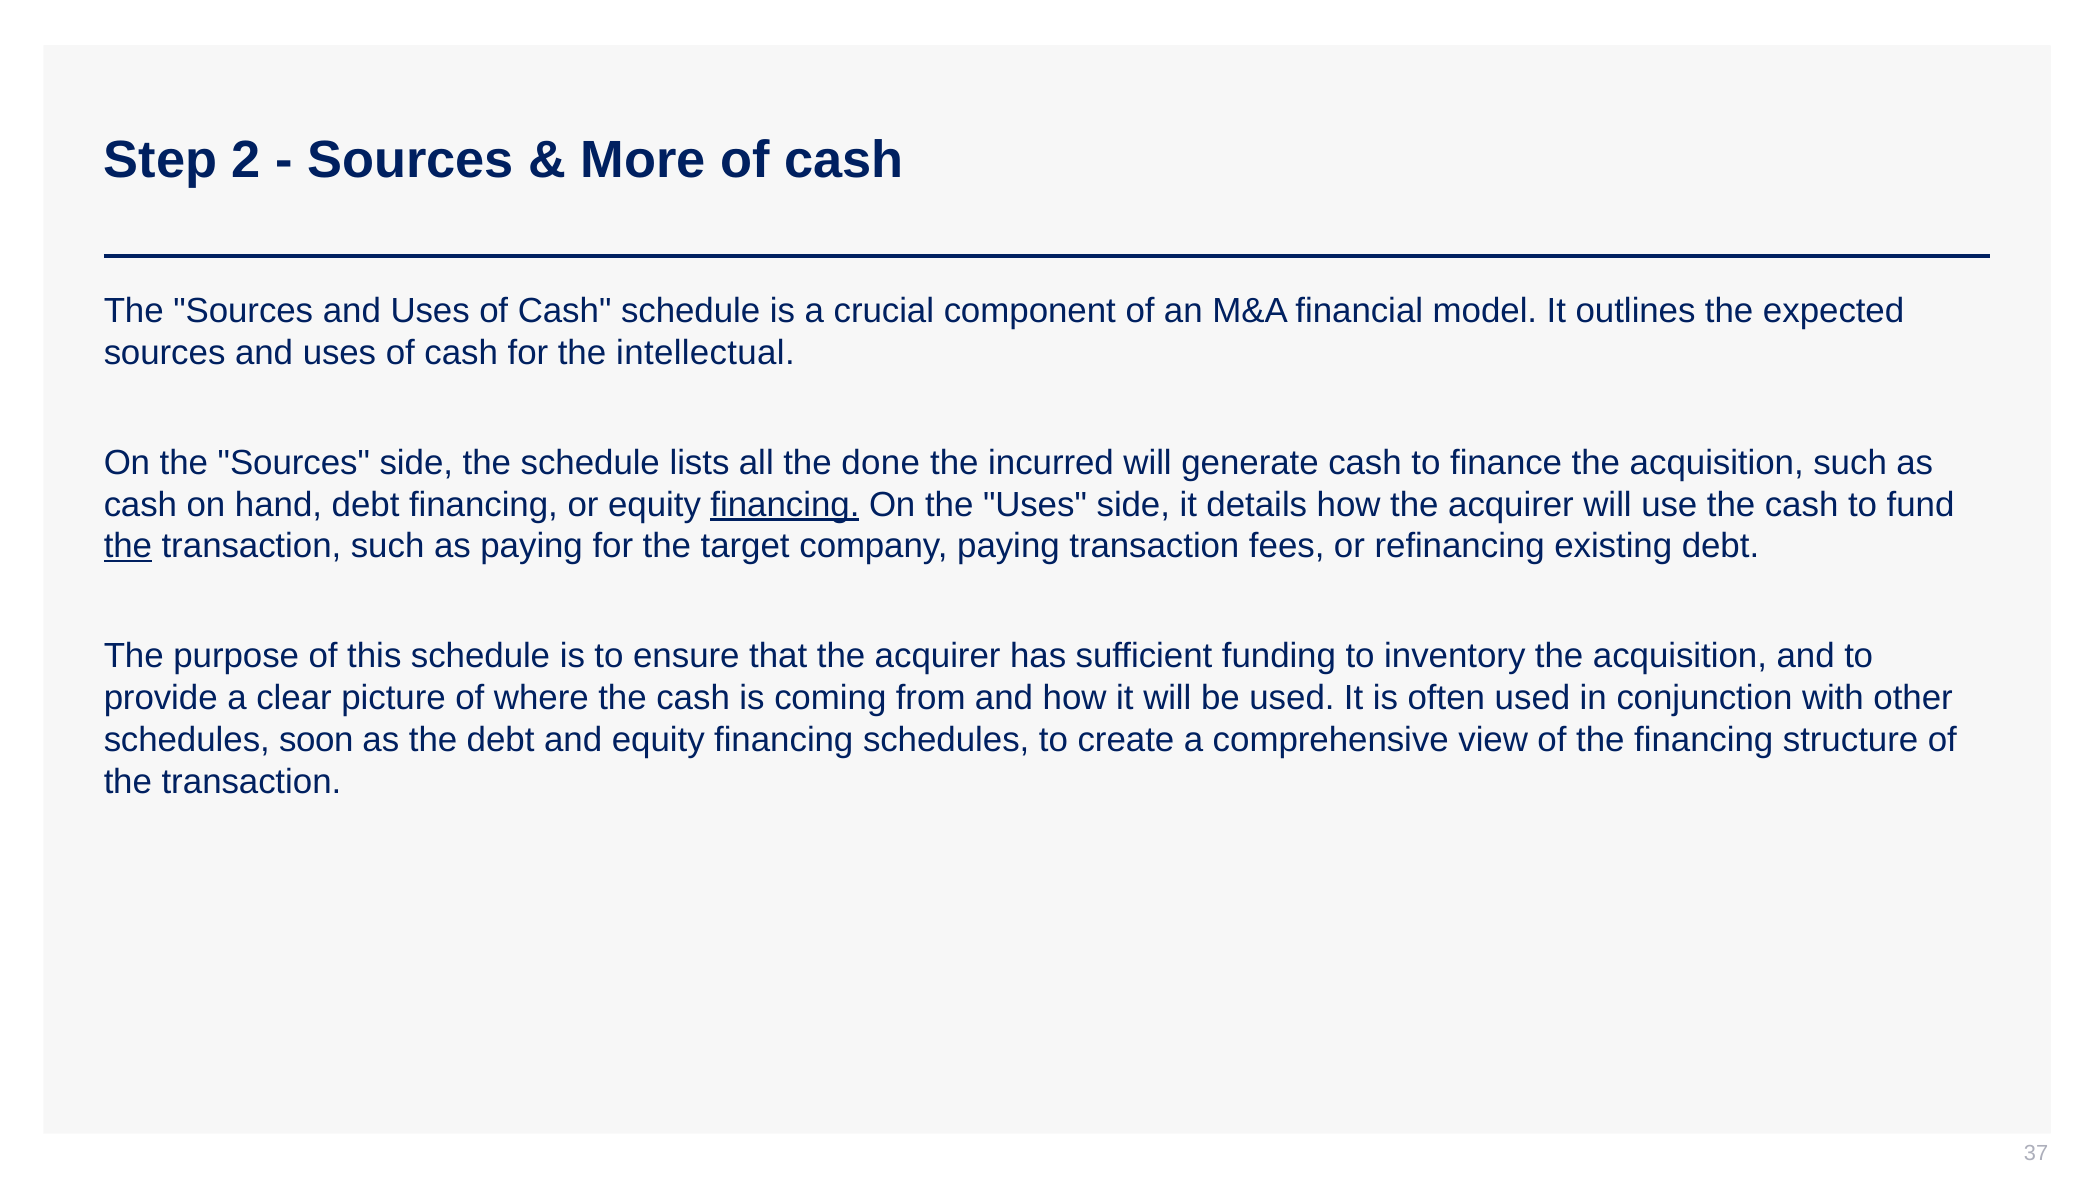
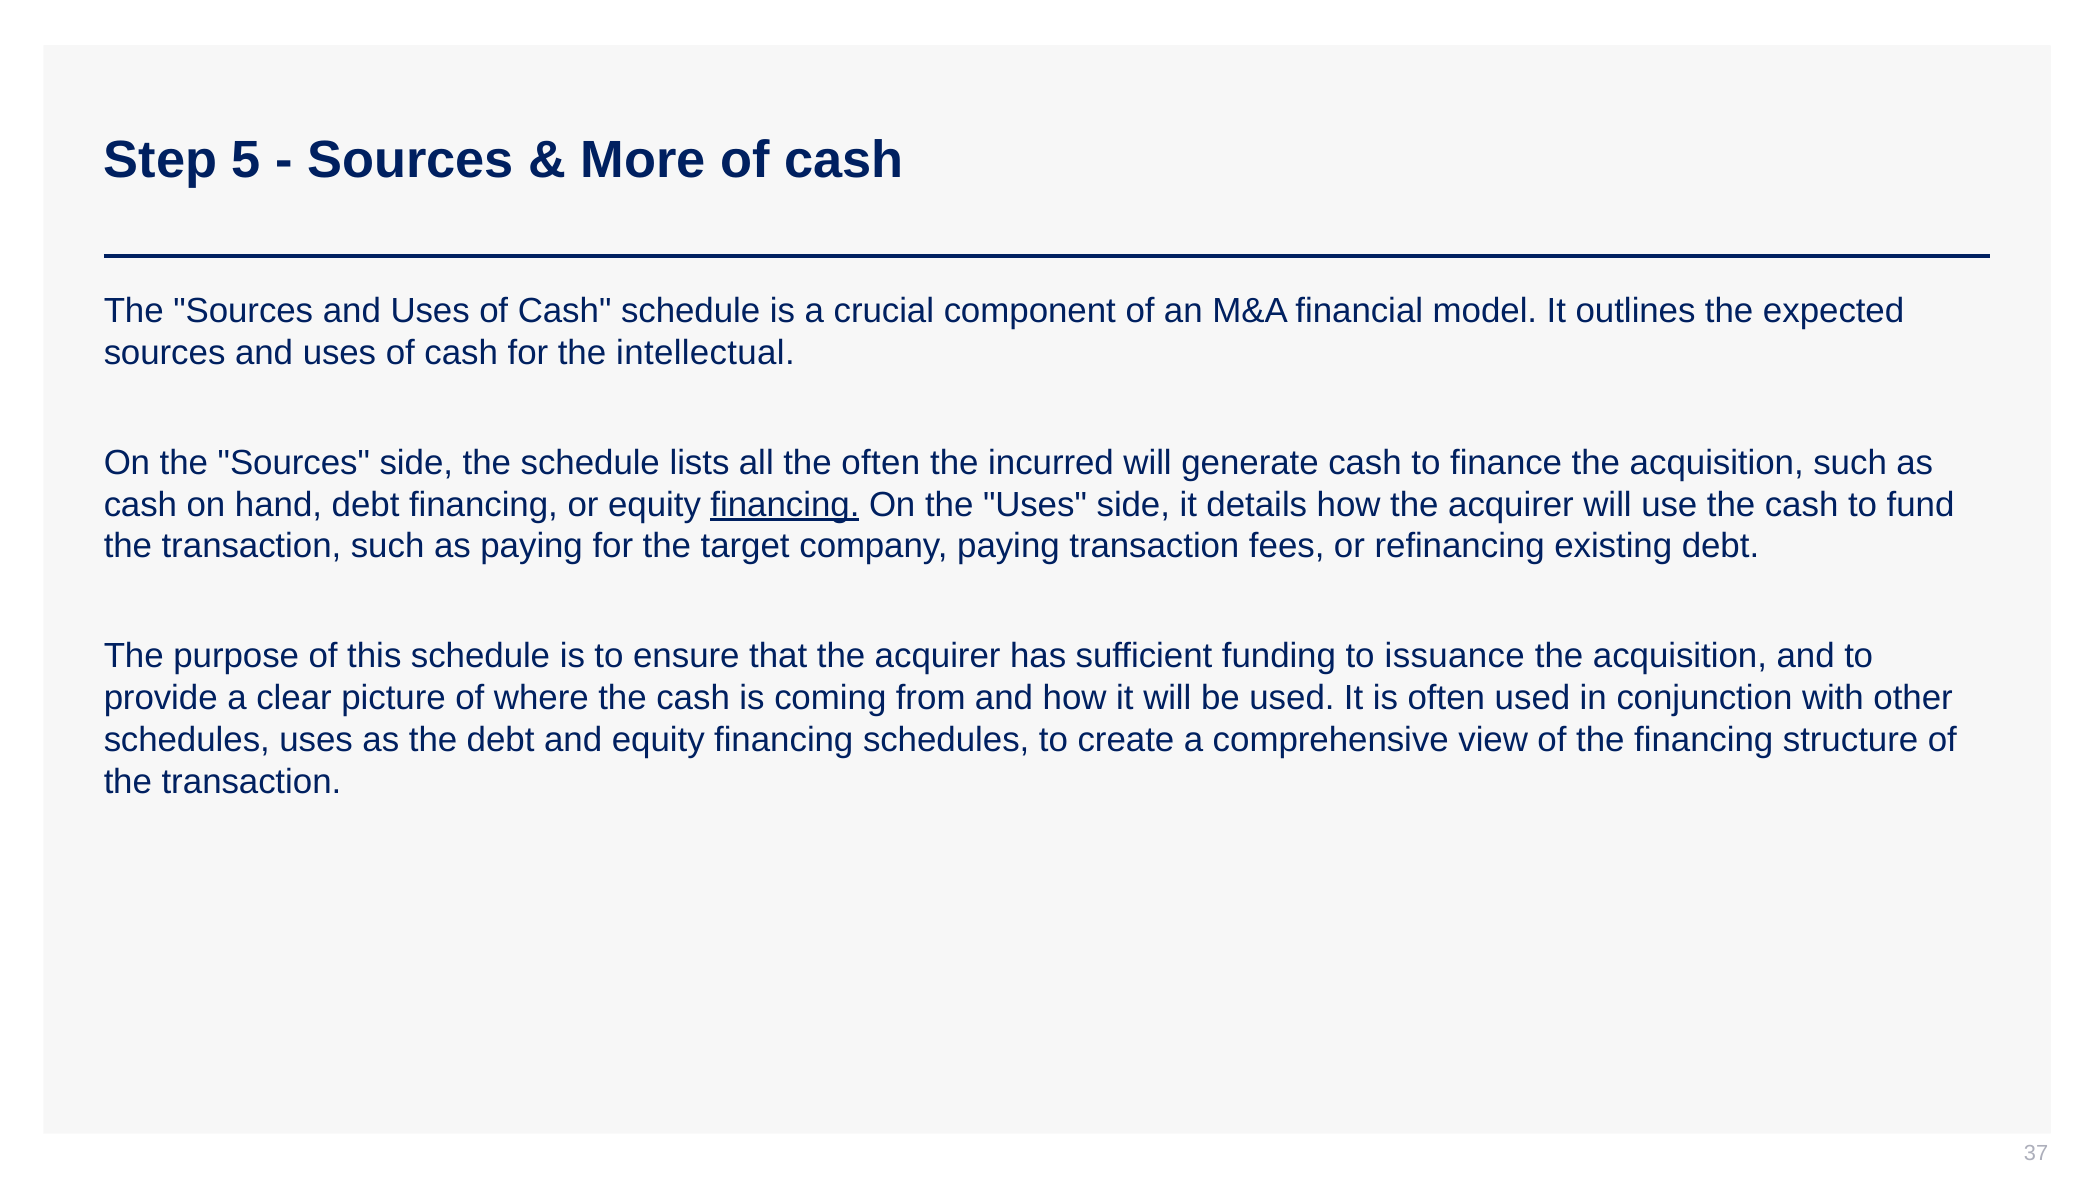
2: 2 -> 5 (246, 160)
the done: done -> often (881, 463)
the underline: present -> none (128, 546)
inventory: inventory -> issuance (1455, 656)
schedules soon: soon -> uses (316, 740)
